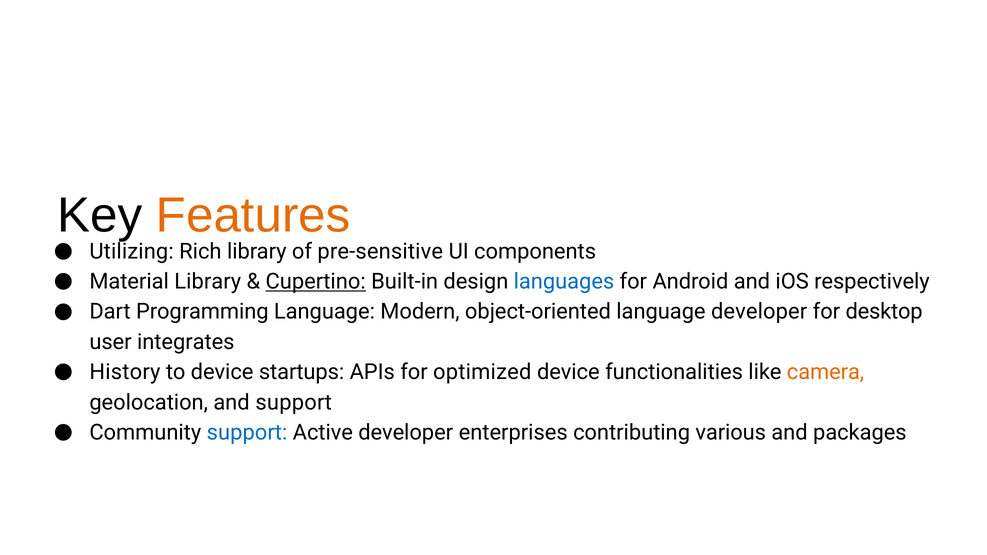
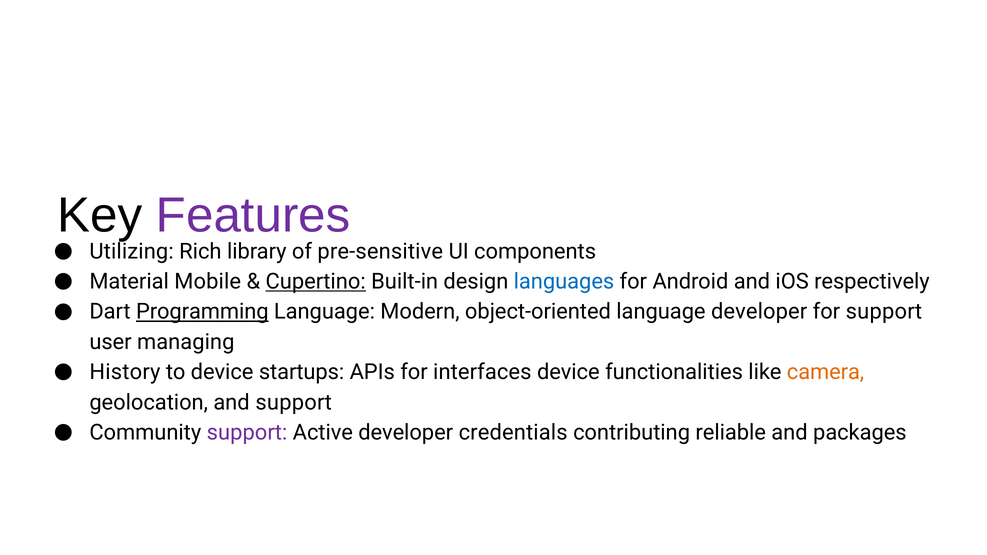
Features colour: orange -> purple (253, 215)
Material Library: Library -> Mobile (208, 282)
Programming underline: none -> present (202, 312)
for desktop: desktop -> support (884, 312)
integrates: integrates -> managing (186, 342)
optimized: optimized -> interfaces (482, 372)
support colour: blue -> purple (247, 433)
enterprises: enterprises -> credentials (513, 433)
various: various -> reliable (731, 433)
